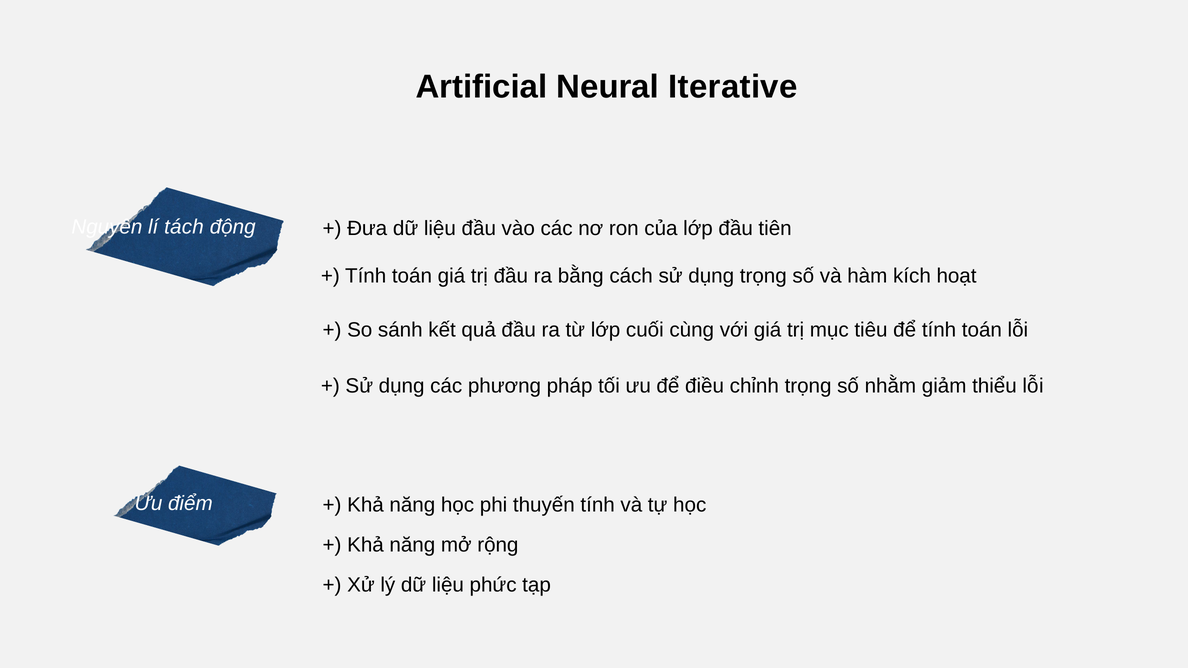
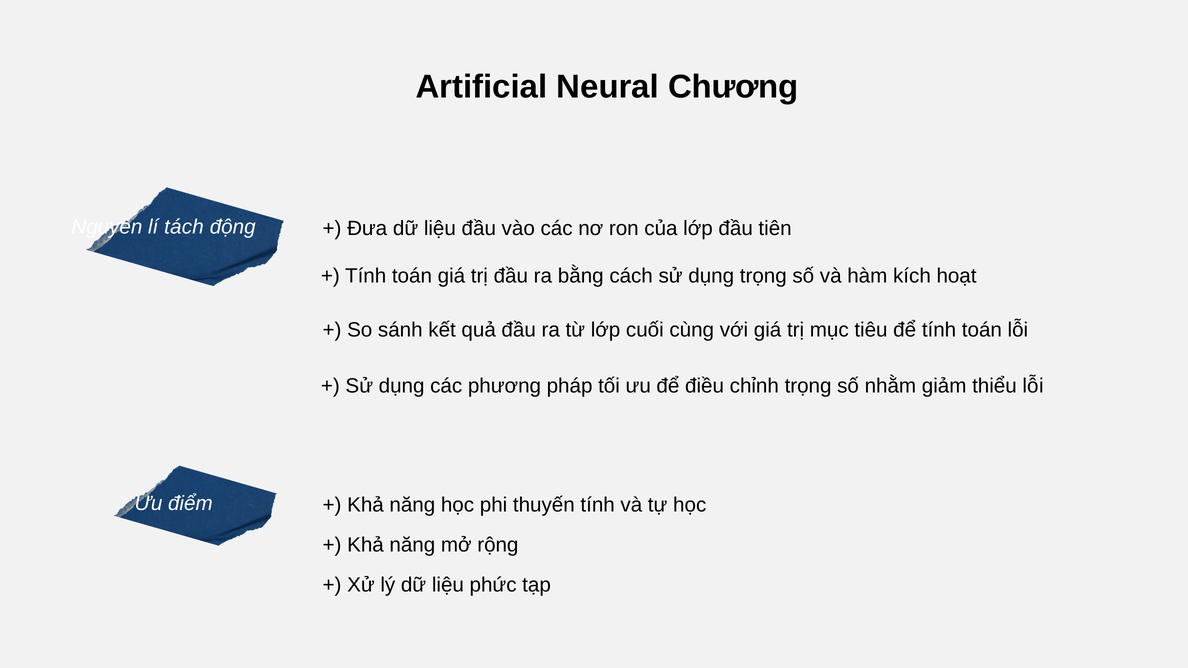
Iterative: Iterative -> Chương (733, 87)
